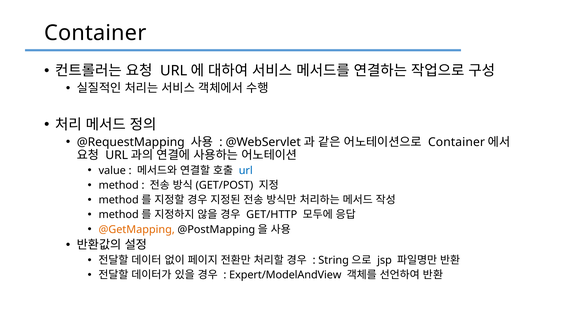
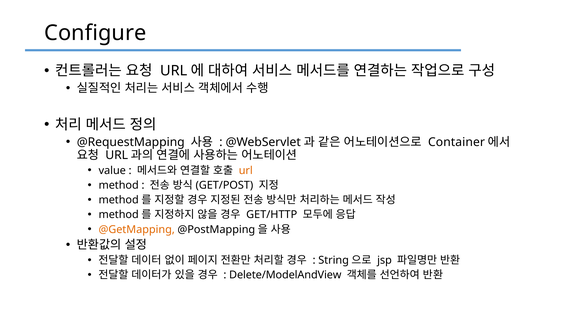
Container: Container -> Configure (95, 33)
url colour: blue -> orange (246, 171)
Expert/ModelAndView: Expert/ModelAndView -> Delete/ModelAndView (285, 275)
